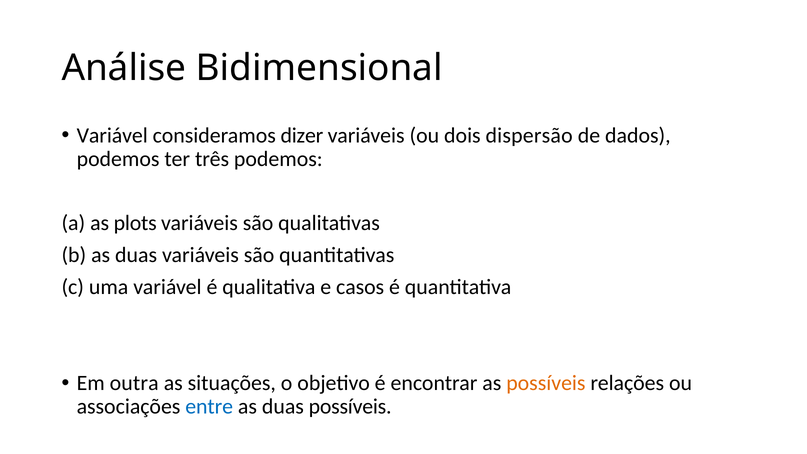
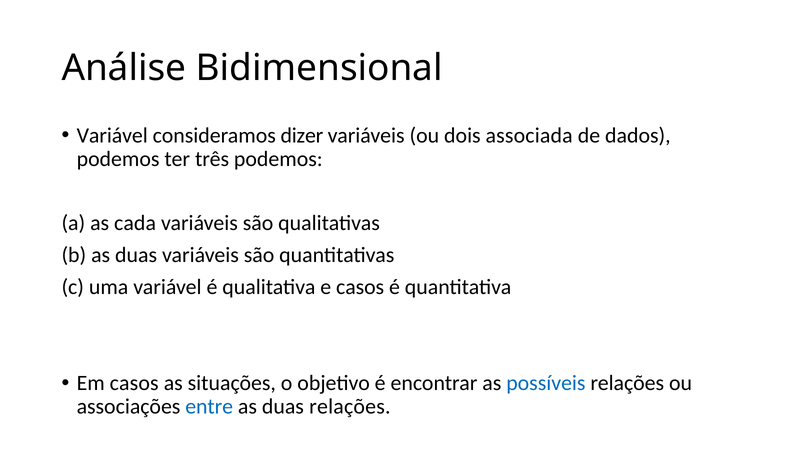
dispersão: dispersão -> associada (529, 136)
plots: plots -> cada (135, 223)
Em outra: outra -> casos (134, 383)
possíveis colour: orange -> blue (546, 383)
duas possíveis: possíveis -> relações (350, 407)
